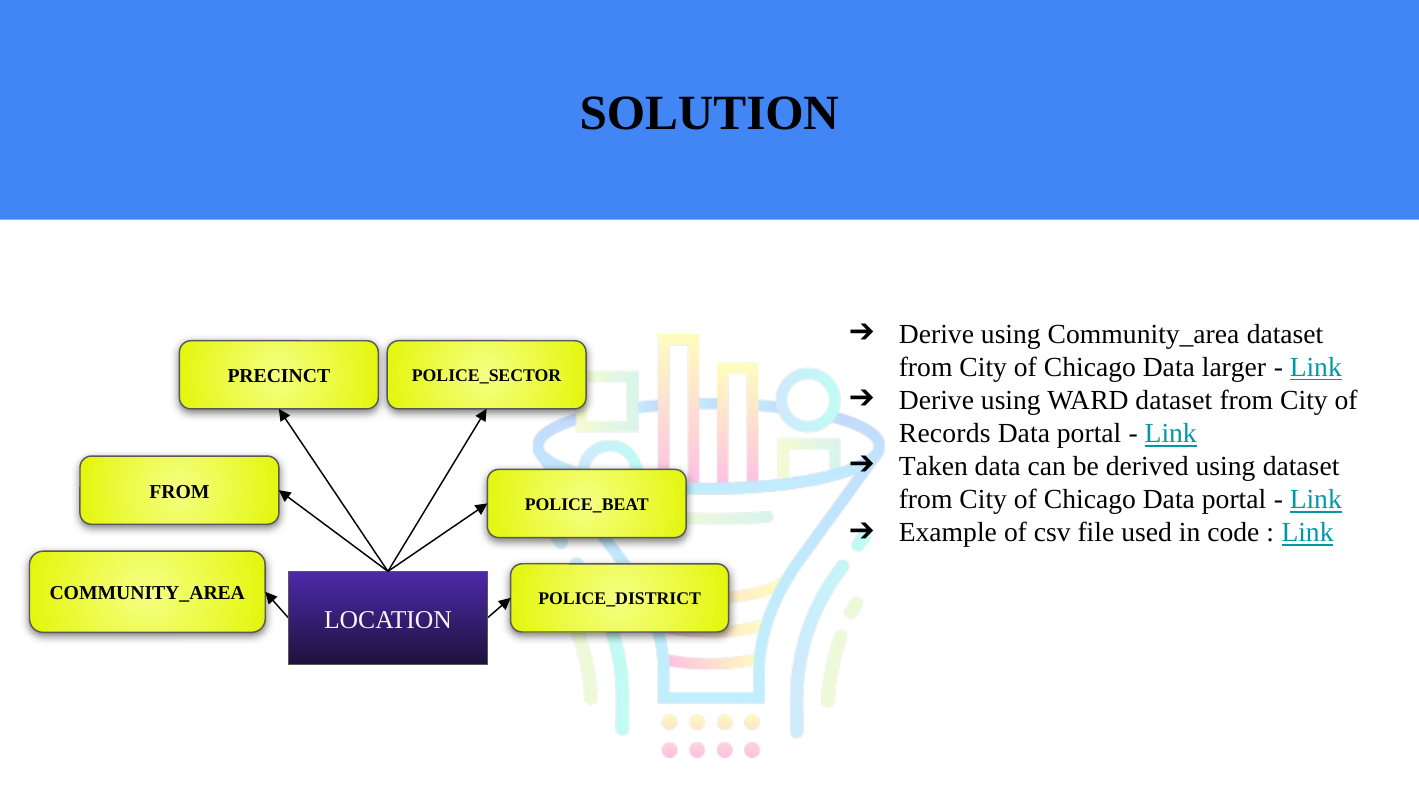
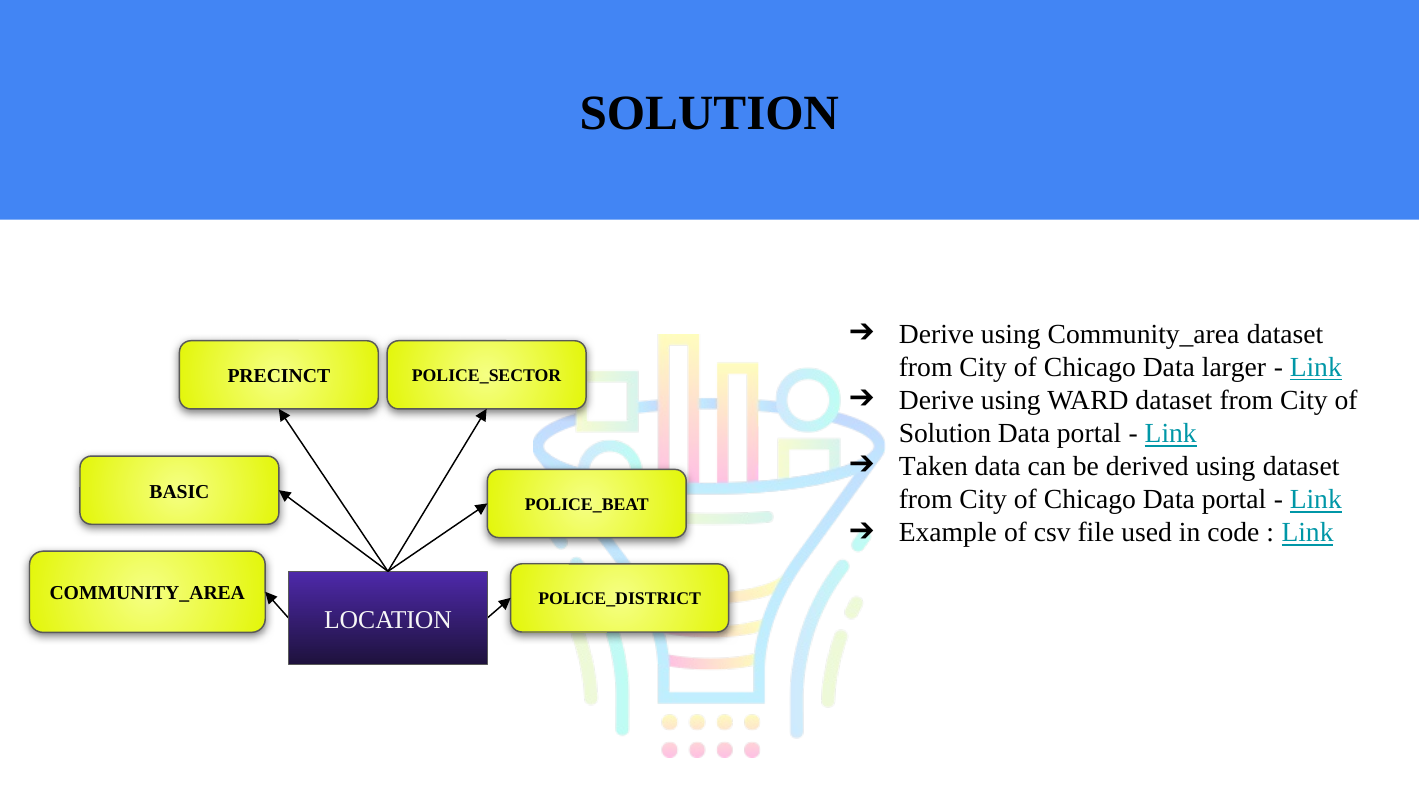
Records: Records -> Solution (945, 434)
FROM: FROM -> BASIC (179, 492)
